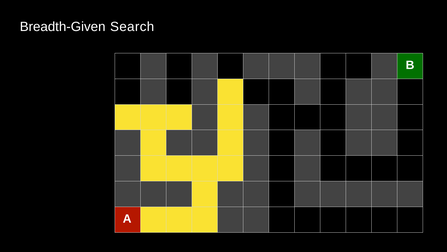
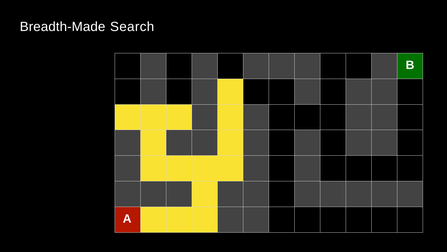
Breadth-Given: Breadth-Given -> Breadth-Made (63, 27)
